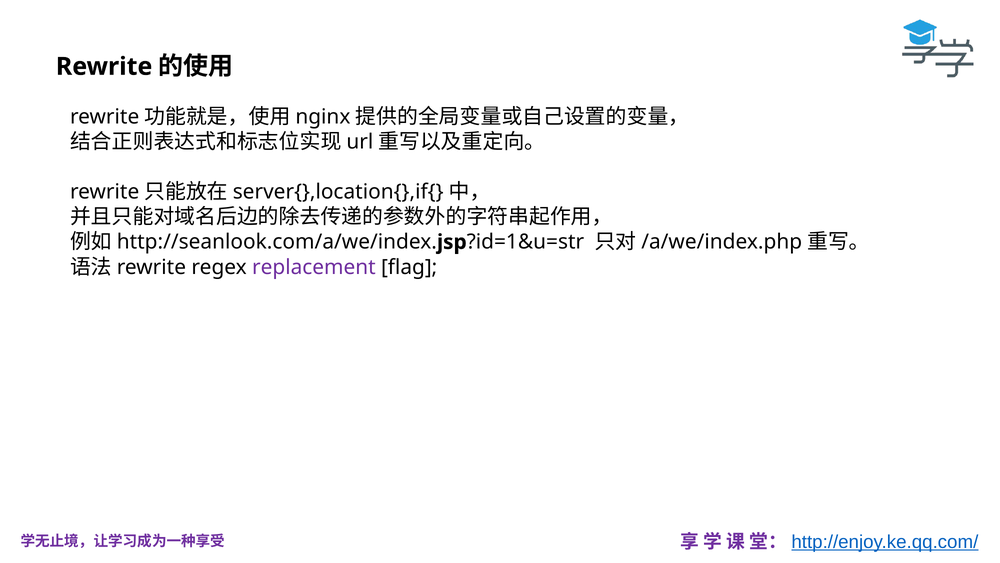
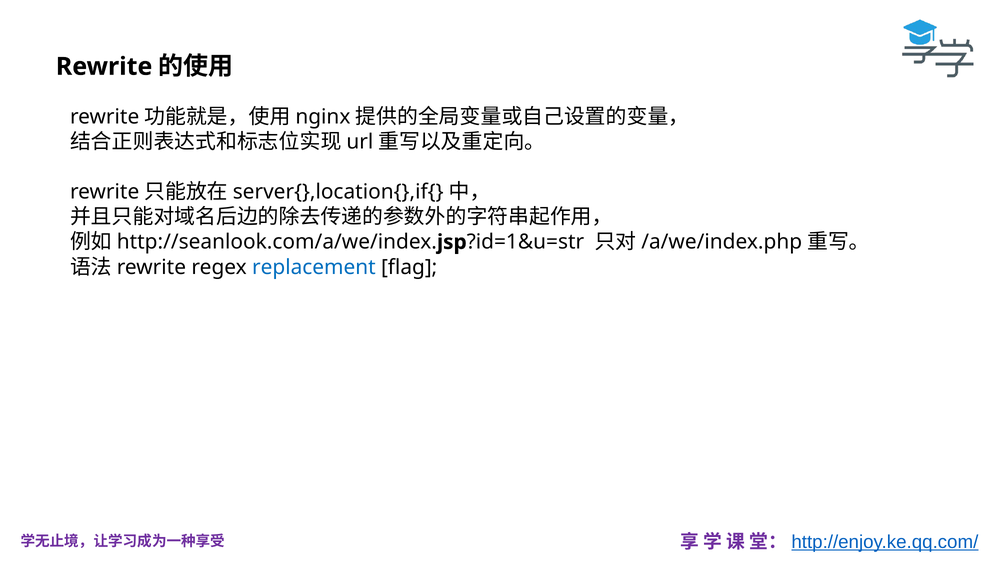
replacement colour: purple -> blue (314, 267)
